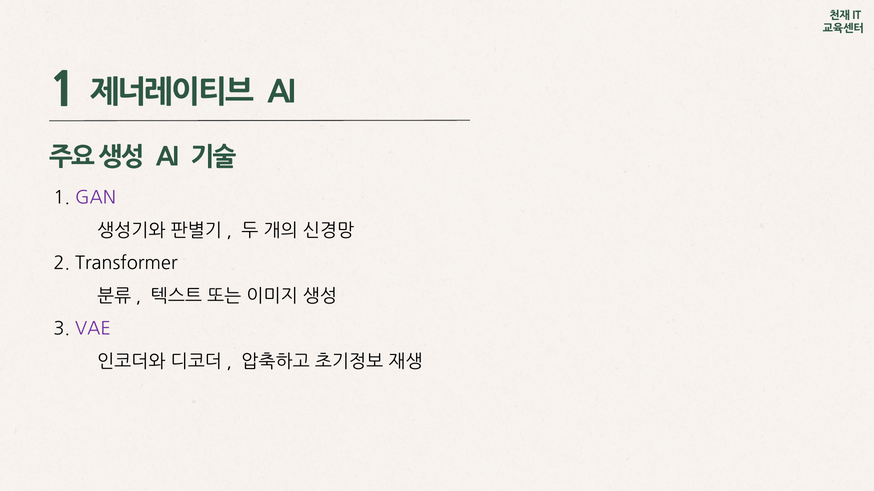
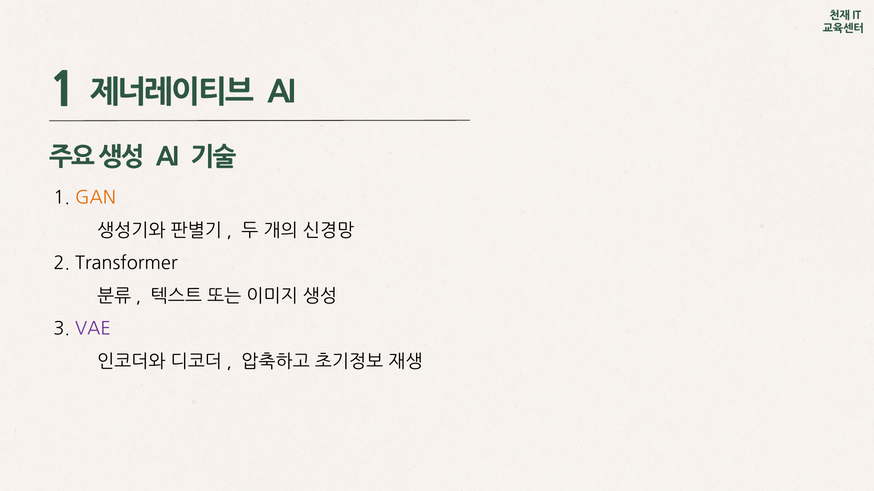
GAN colour: purple -> orange (96, 198)
